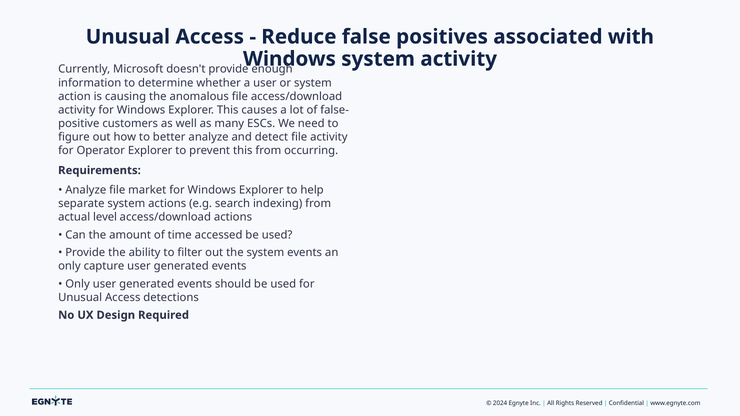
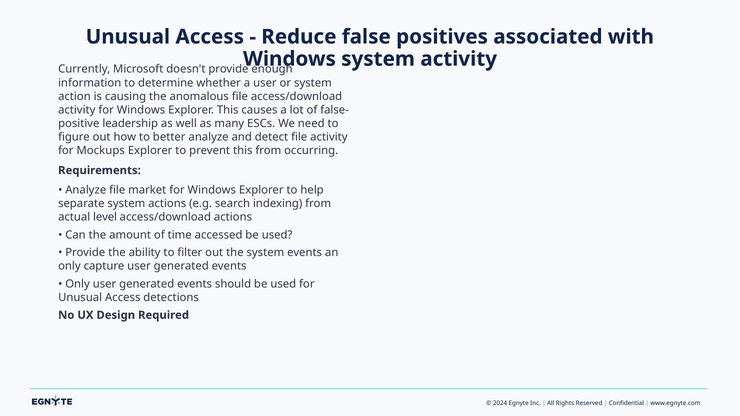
customers: customers -> leadership (130, 124)
Operator: Operator -> Mockups (101, 151)
